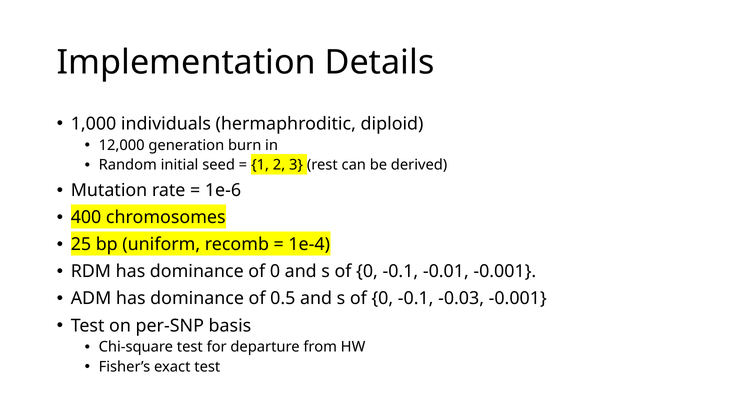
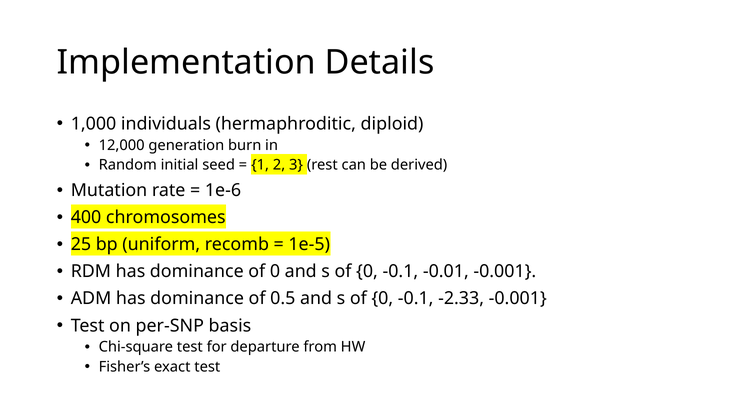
1e-4: 1e-4 -> 1e-5 (309, 245)
-0.03: -0.03 -> -2.33 (461, 299)
